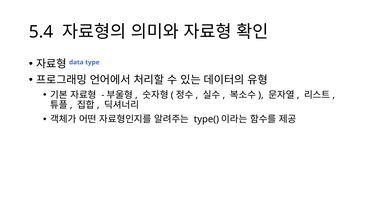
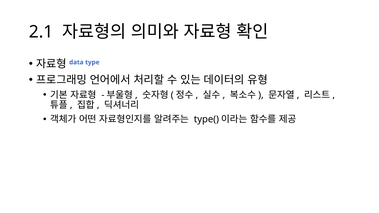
5.4: 5.4 -> 2.1 (41, 32)
